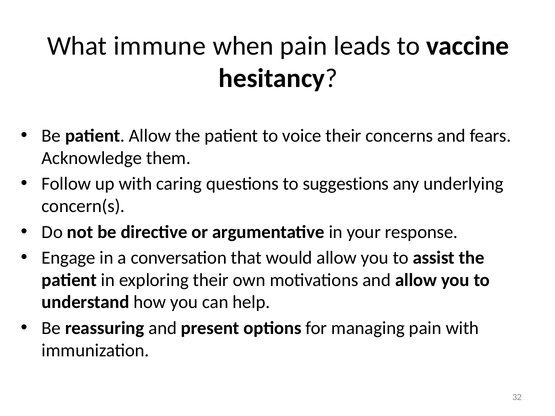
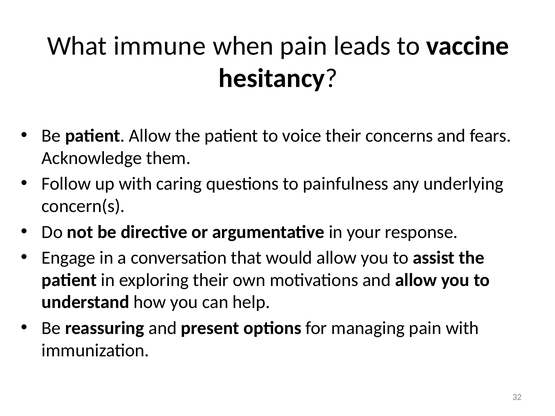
suggestions: suggestions -> painfulness (346, 184)
